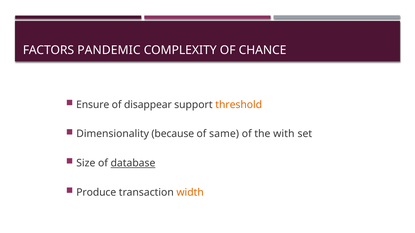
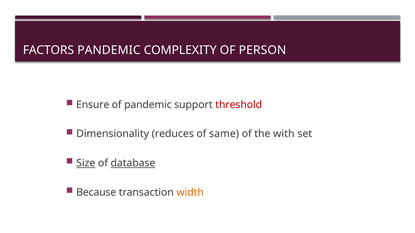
CHANCE: CHANCE -> PERSON (262, 50)
of disappear: disappear -> pandemic (148, 105)
threshold colour: orange -> red (239, 105)
because: because -> reduces (173, 134)
Size underline: none -> present (86, 163)
Produce: Produce -> Because (96, 193)
